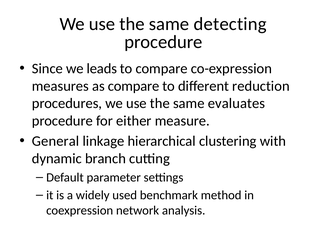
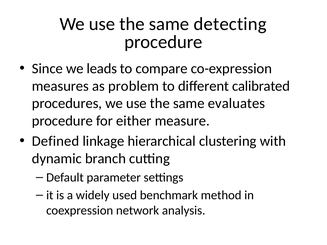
as compare: compare -> problem (134, 86)
reduction: reduction -> calibrated (261, 86)
General: General -> Defined (56, 141)
